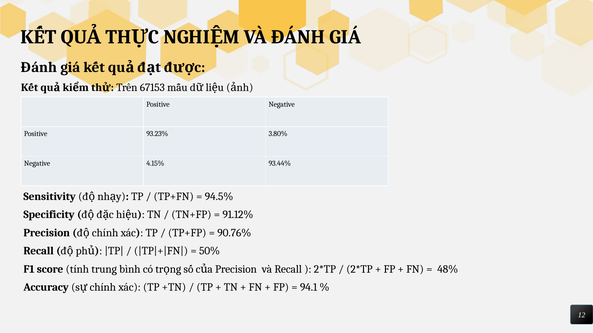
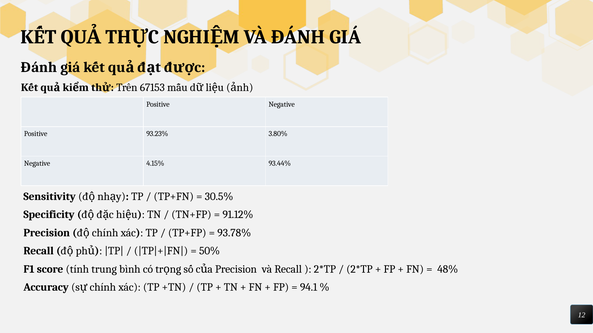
94.5%: 94.5% -> 30.5% (219, 197)
90.76%: 90.76% -> 93.78% (234, 233)
